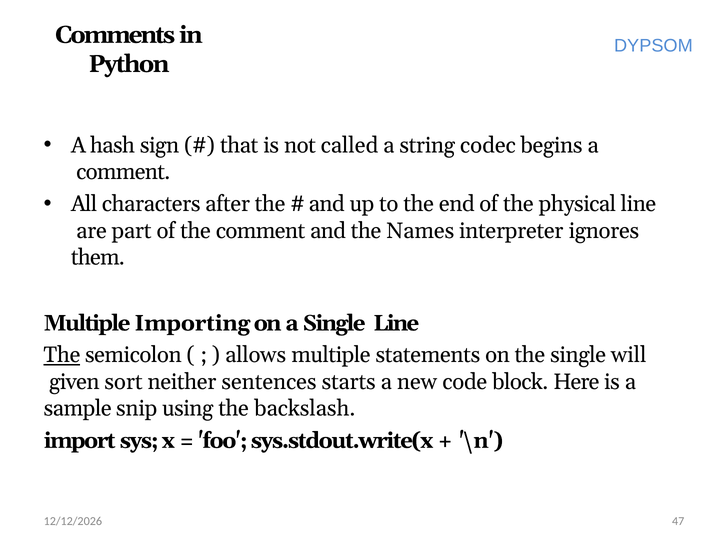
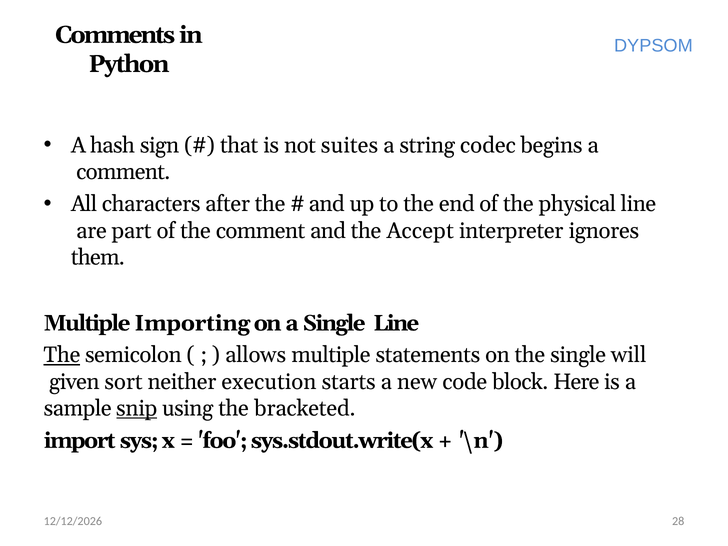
called: called -> suites (349, 145)
Names: Names -> Accept (420, 231)
sentences: sentences -> execution (269, 382)
snip underline: none -> present (137, 408)
backslash: backslash -> bracketed (305, 408)
47: 47 -> 28 (678, 521)
